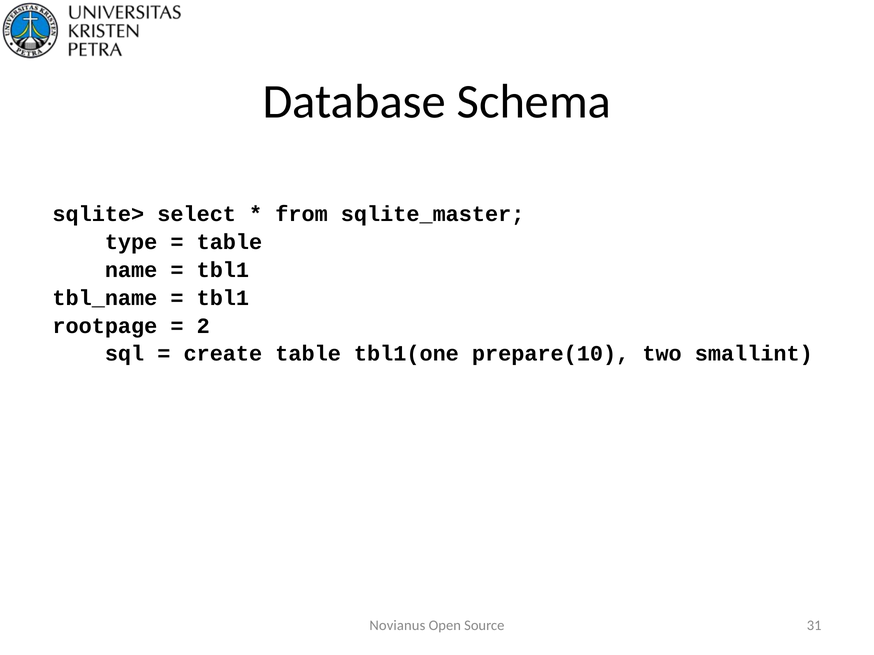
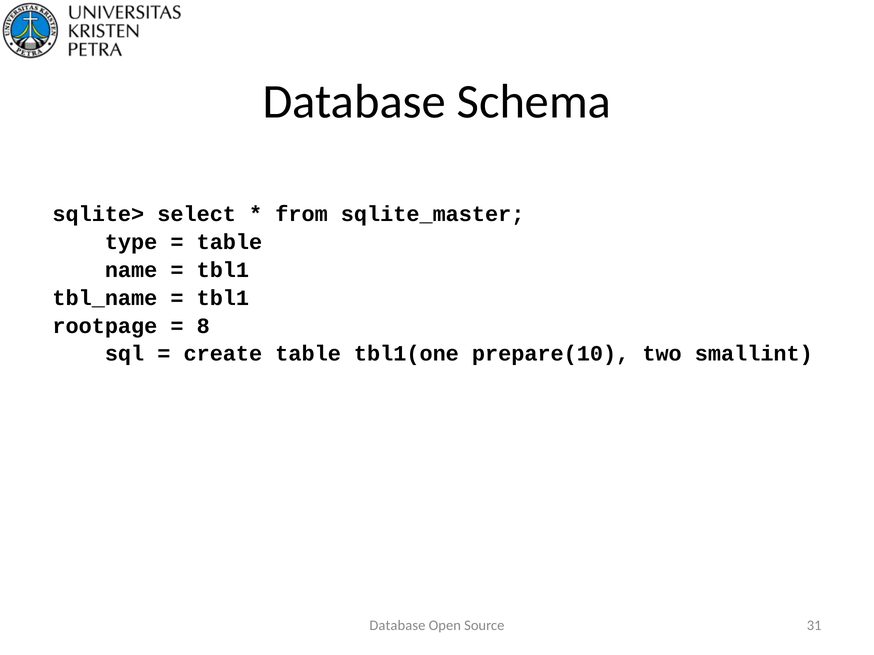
2: 2 -> 8 (203, 326)
Novianus: Novianus -> Database (397, 626)
